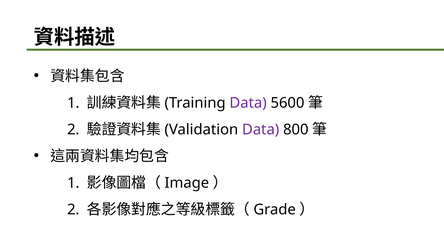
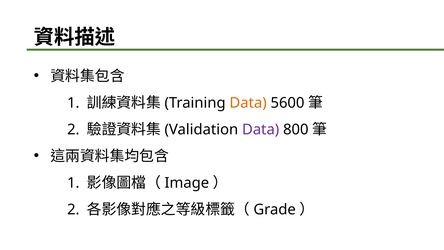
Data colour: purple -> orange (248, 103)
